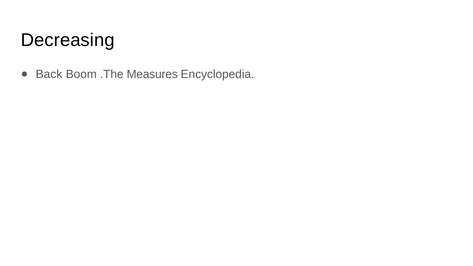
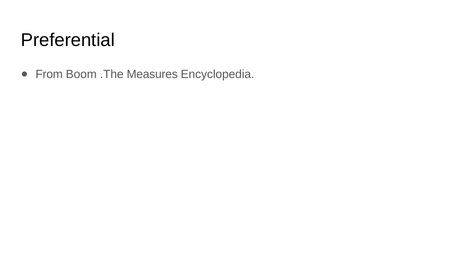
Decreasing: Decreasing -> Preferential (68, 40)
Back: Back -> From (49, 74)
